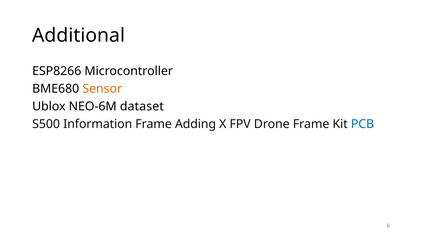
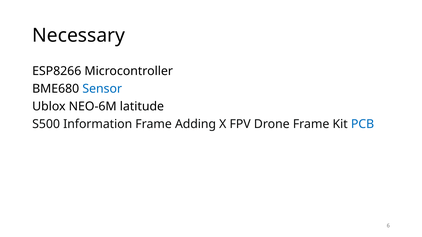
Additional: Additional -> Necessary (79, 35)
Sensor colour: orange -> blue (102, 89)
dataset: dataset -> latitude (142, 107)
